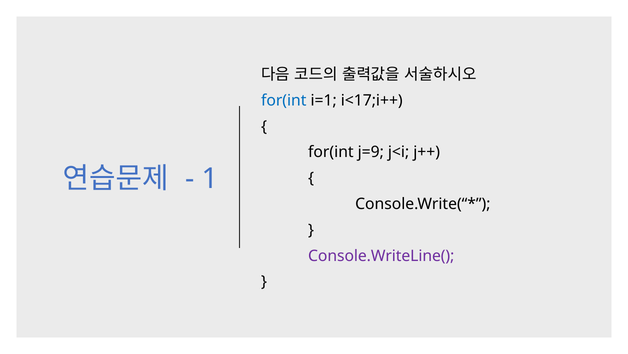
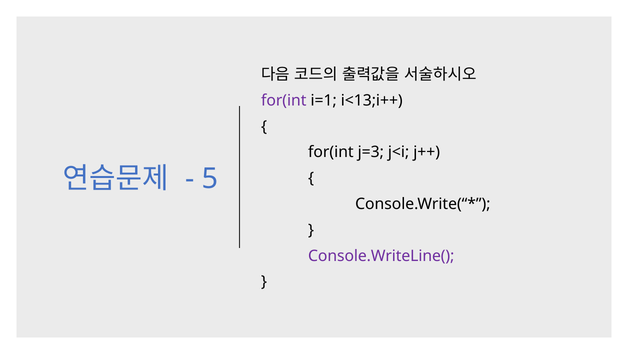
for(int colour: blue -> purple (284, 100)
i<17;i++: i<17;i++ -> i<13;i++ (372, 100)
j=9: j=9 -> j=3 (371, 152)
1: 1 -> 5 (210, 178)
